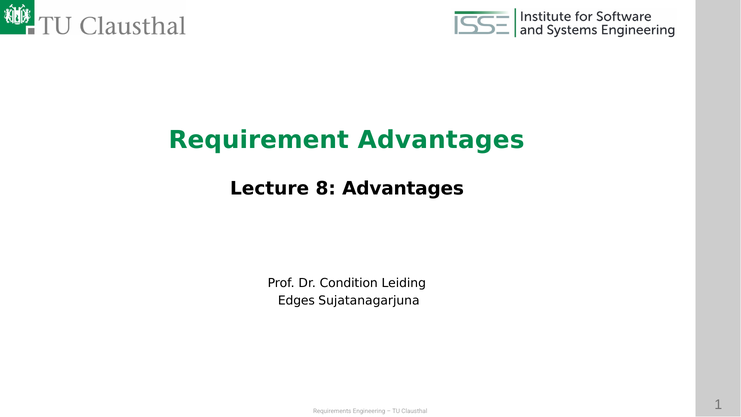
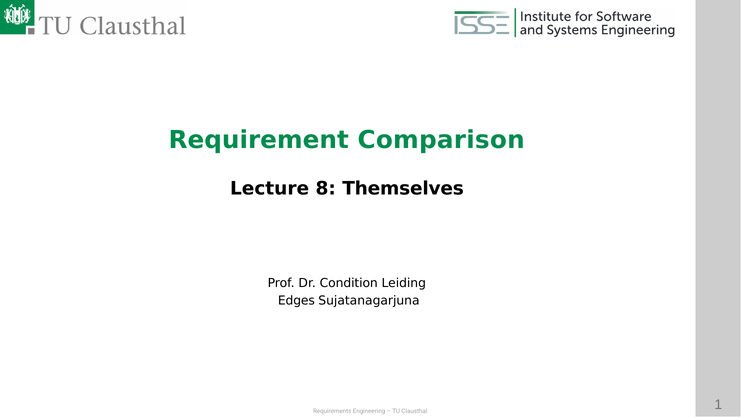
Requirement Advantages: Advantages -> Comparison (441, 140)
8 Advantages: Advantages -> Themselves (403, 189)
